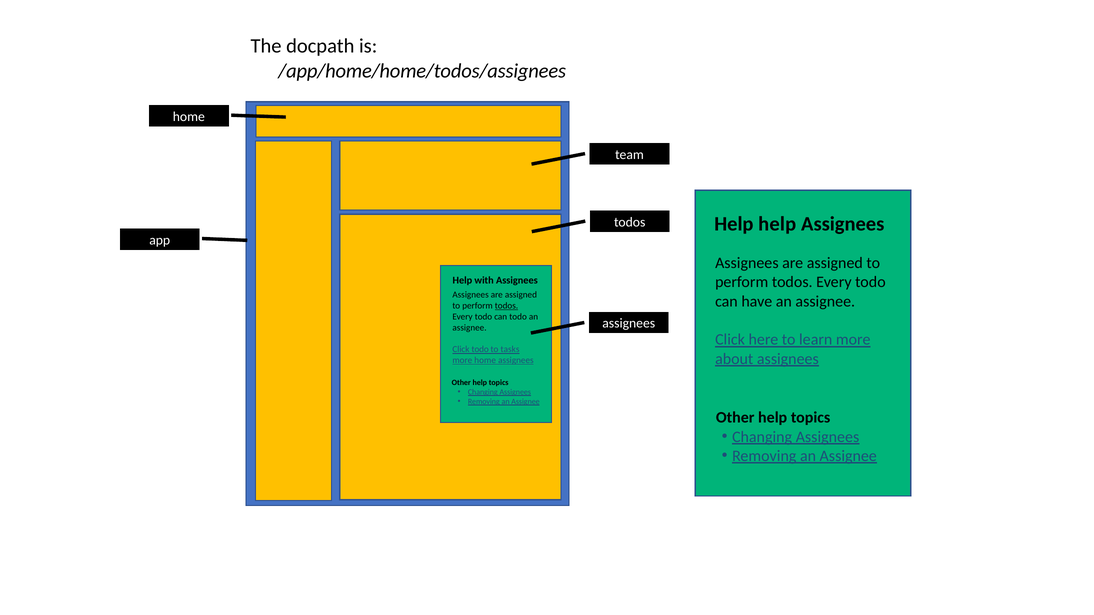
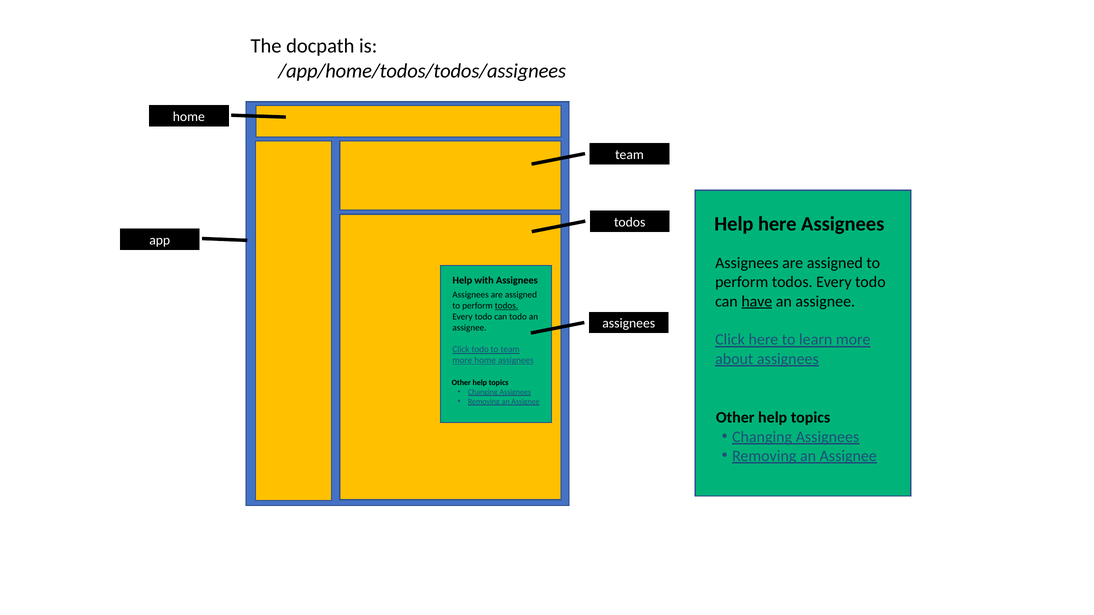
/app/home/home/todos/assignees: /app/home/home/todos/assignees -> /app/home/todos/todos/assignees (422, 71)
Help help: help -> here (777, 224)
have underline: none -> present (757, 302)
to tasks: tasks -> team (510, 350)
